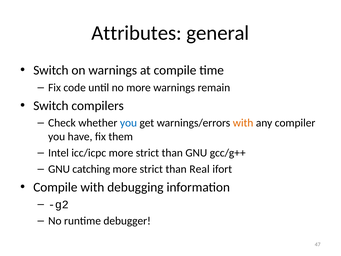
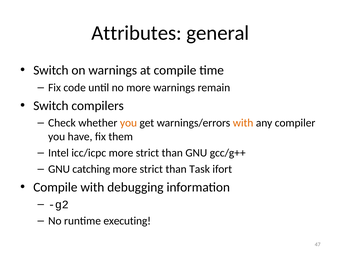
you colour: blue -> orange (128, 123)
Real: Real -> Task (200, 169)
debugger: debugger -> executing (127, 221)
